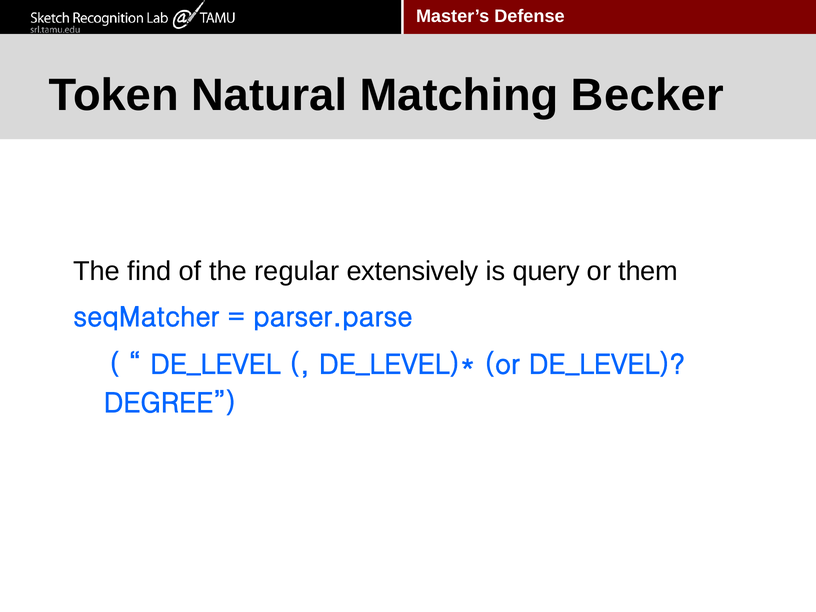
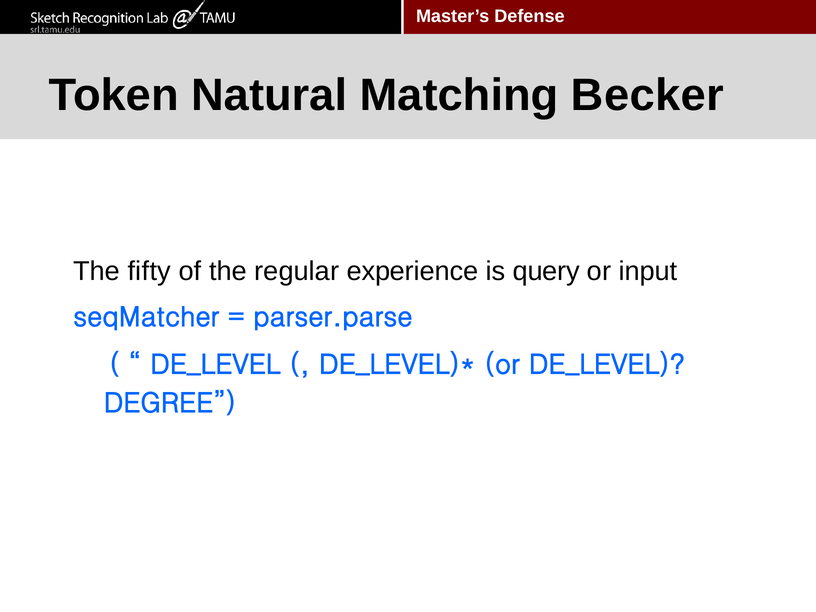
find: find -> fifty (149, 271)
extensively: extensively -> experience (412, 271)
them: them -> input (648, 271)
